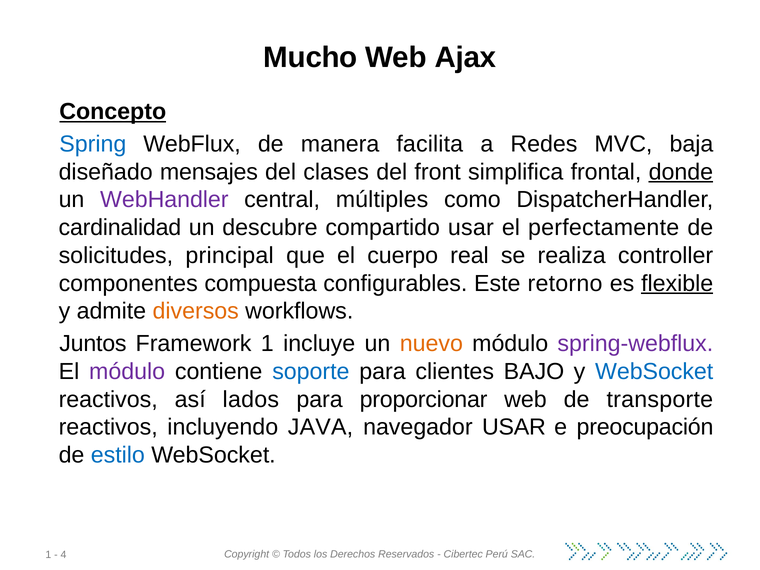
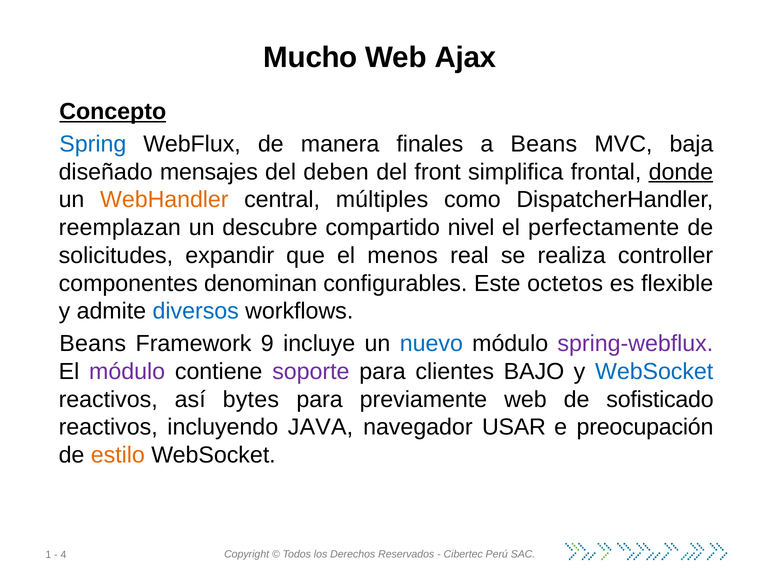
facilita: facilita -> finales (430, 144)
a Redes: Redes -> Beans (544, 144)
clases: clases -> deben (336, 172)
WebHandler colour: purple -> orange (164, 200)
cardinalidad: cardinalidad -> reemplazan (120, 228)
compartido usar: usar -> nivel (471, 228)
principal: principal -> expandir (230, 256)
cuerpo: cuerpo -> menos (403, 256)
compuesta: compuesta -> denominan (261, 283)
retorno: retorno -> octetos (565, 283)
flexible underline: present -> none (677, 283)
diversos colour: orange -> blue (196, 311)
Juntos: Juntos -> Beans (93, 344)
Framework 1: 1 -> 9 (267, 344)
nuevo colour: orange -> blue (431, 344)
soporte colour: blue -> purple (311, 372)
lados: lados -> bytes (251, 399)
proporcionar: proporcionar -> previamente (423, 399)
transporte: transporte -> sofisticado (660, 399)
estilo colour: blue -> orange (118, 455)
